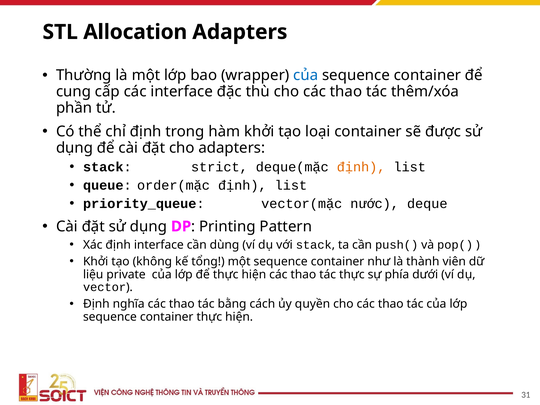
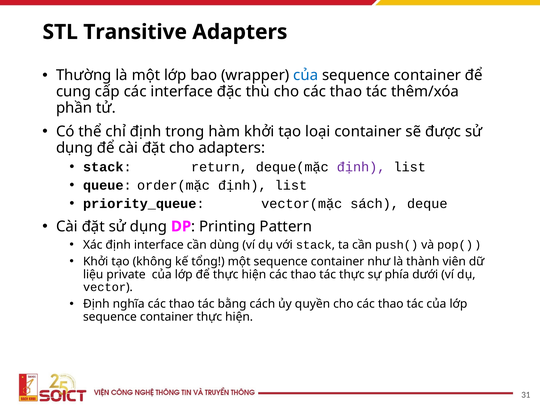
Allocation: Allocation -> Transitive (135, 32)
strict: strict -> return (219, 167)
định colour: orange -> purple (361, 167)
nước: nước -> sách (375, 204)
